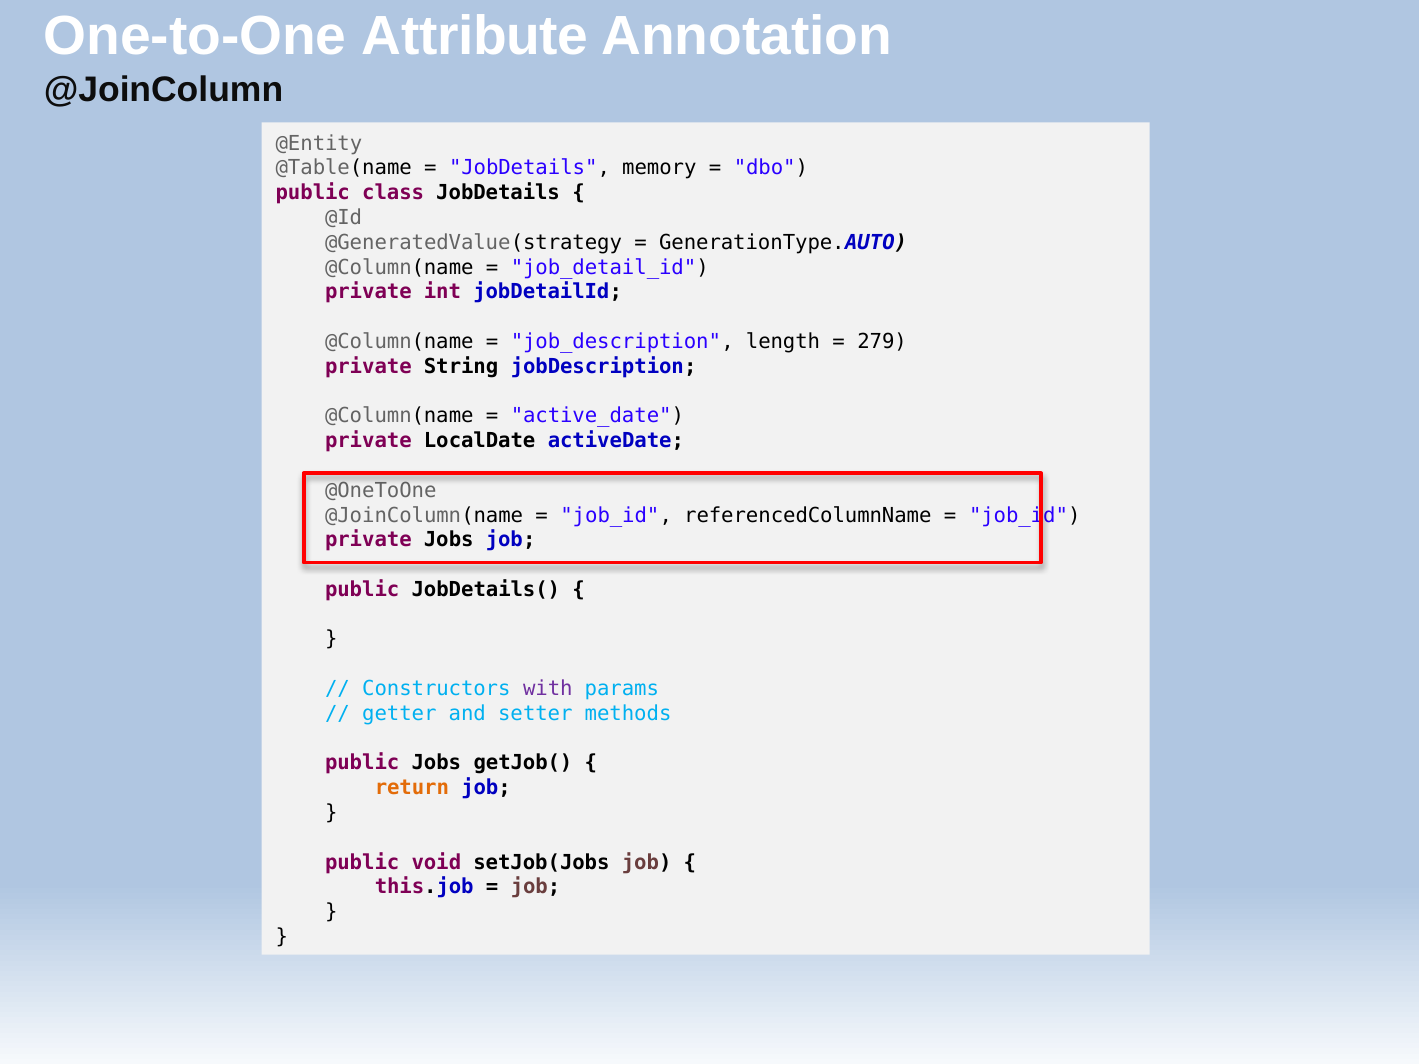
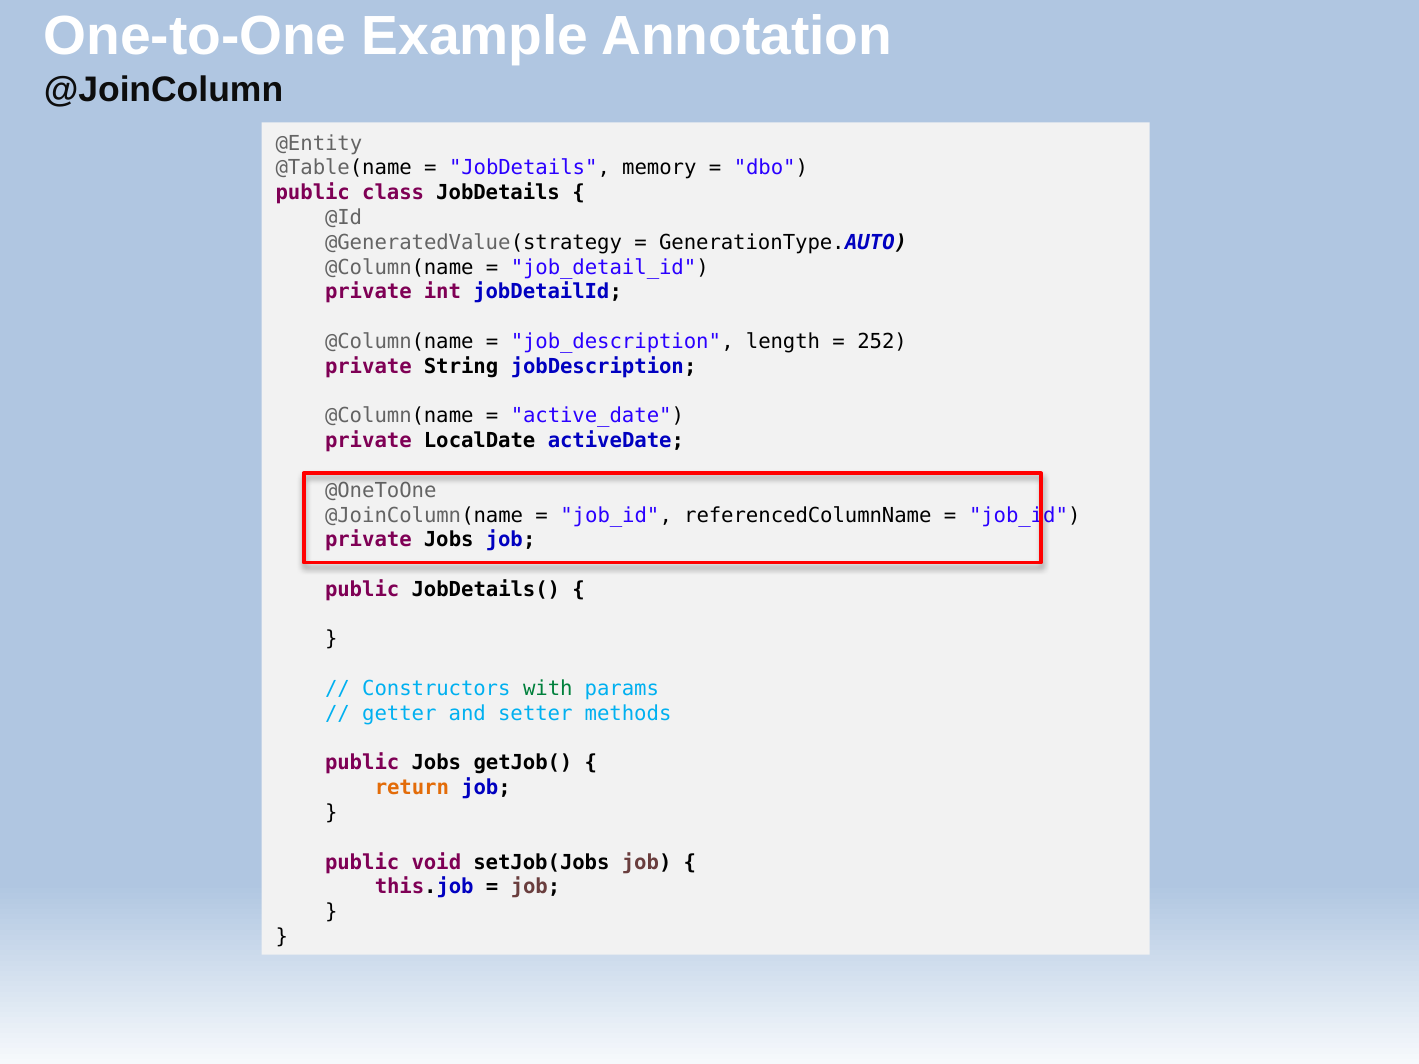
Attribute: Attribute -> Example (475, 37)
279: 279 -> 252 (882, 342)
with colour: purple -> green (548, 689)
